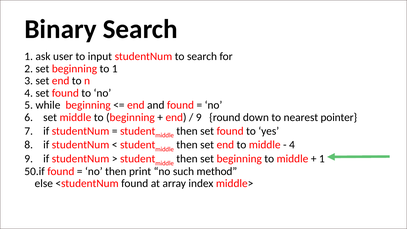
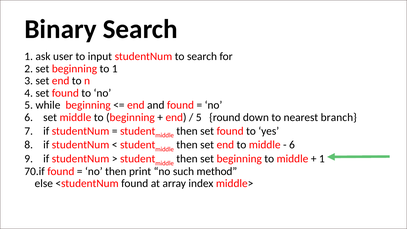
9: 9 -> 5 (199, 117)
pointer: pointer -> branch (339, 117)
4: 4 -> 6 (292, 145)
50.if: 50.if -> 70.if (35, 171)
